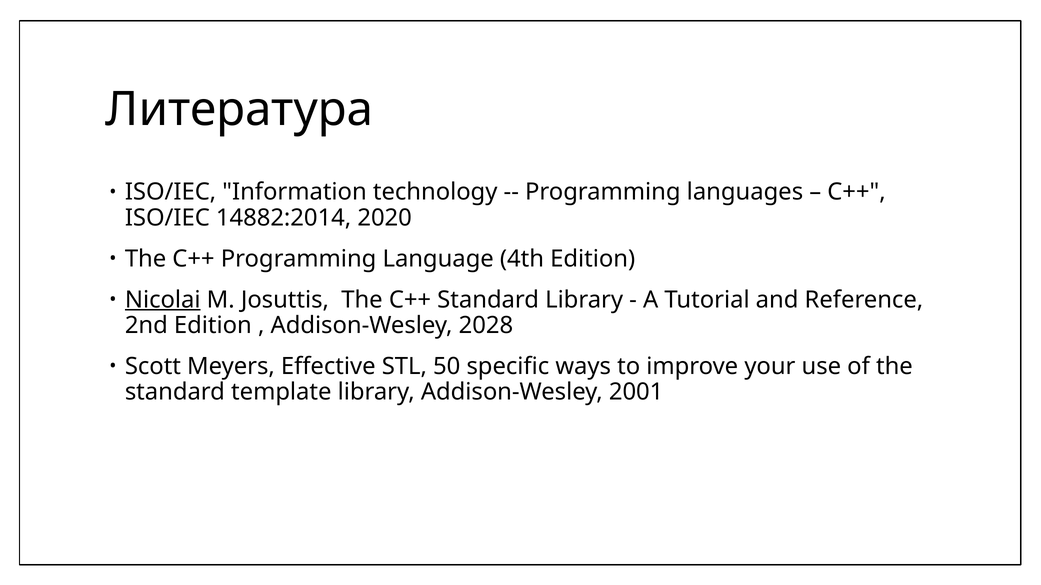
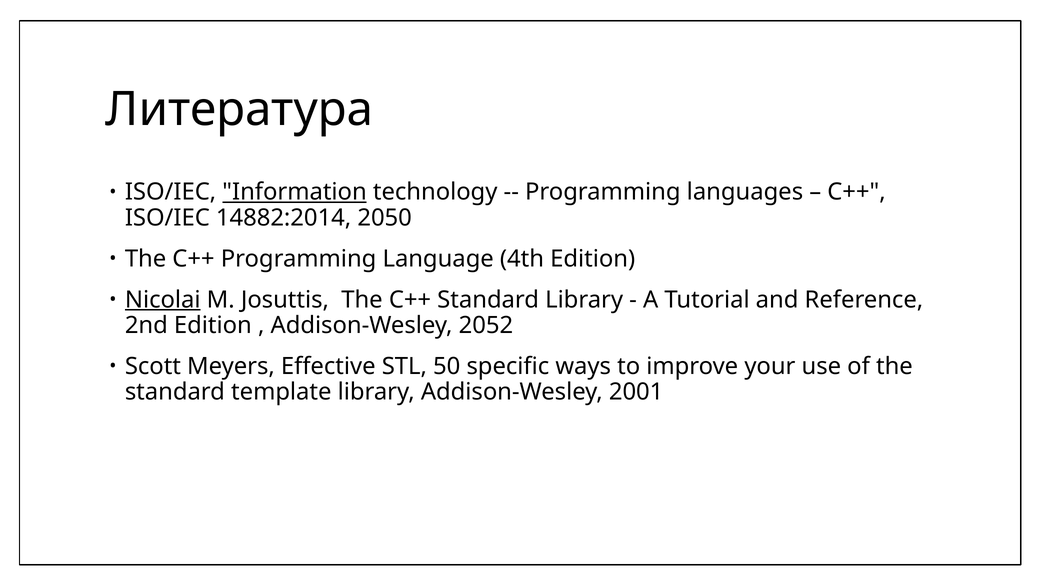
Information underline: none -> present (295, 192)
2020: 2020 -> 2050 (385, 218)
2028: 2028 -> 2052 (486, 326)
